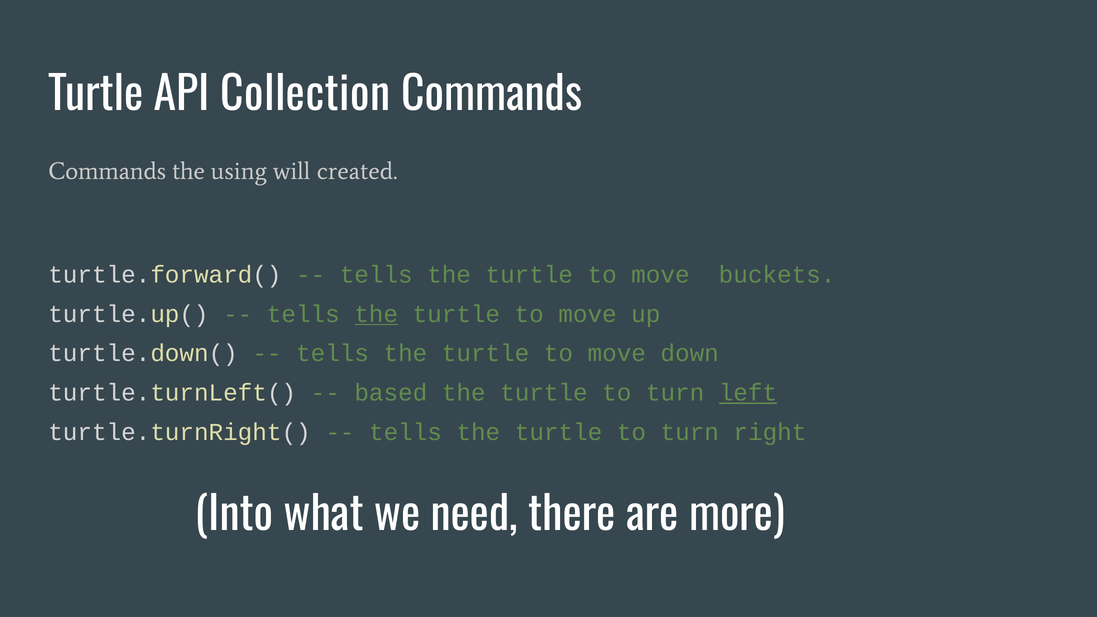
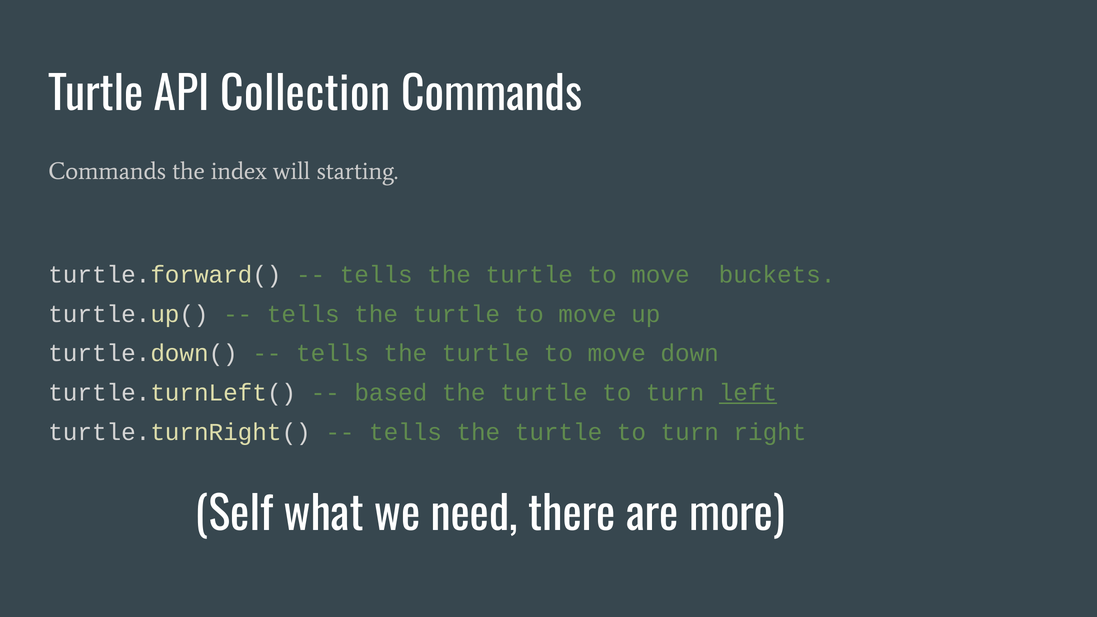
using: using -> index (239, 171)
created: created -> starting (357, 171)
the underline: present -> none (376, 314)
Into: Into -> Self (234, 515)
